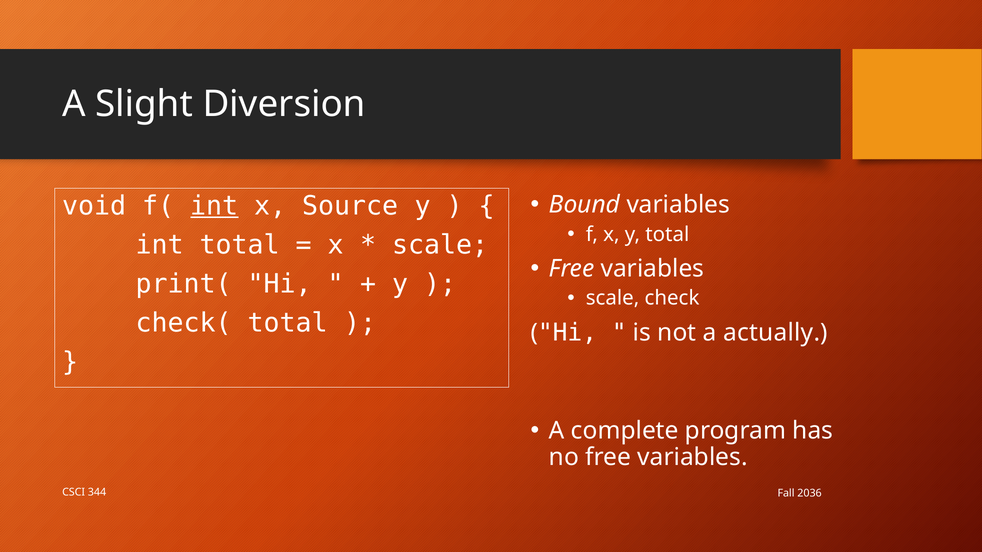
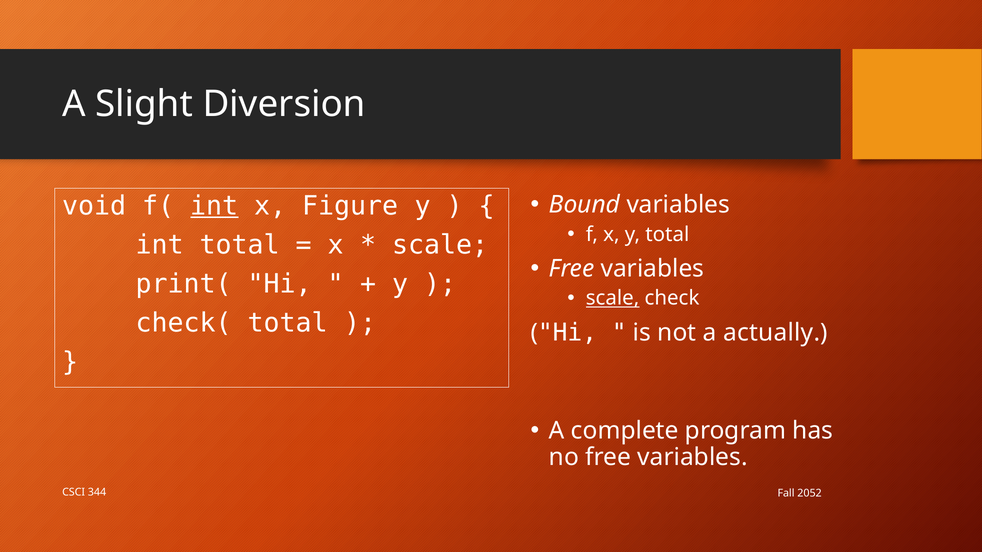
Source: Source -> Figure (350, 206)
scale underline: none -> present (613, 298)
2036: 2036 -> 2052 (810, 494)
